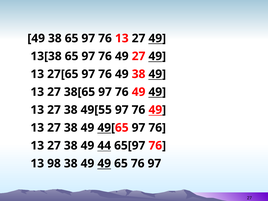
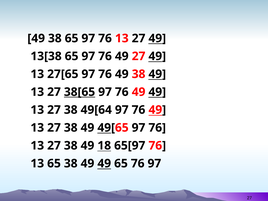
38[65 underline: none -> present (80, 92)
49[55: 49[55 -> 49[64 (96, 110)
44: 44 -> 18 (104, 146)
13 98: 98 -> 65 (54, 163)
